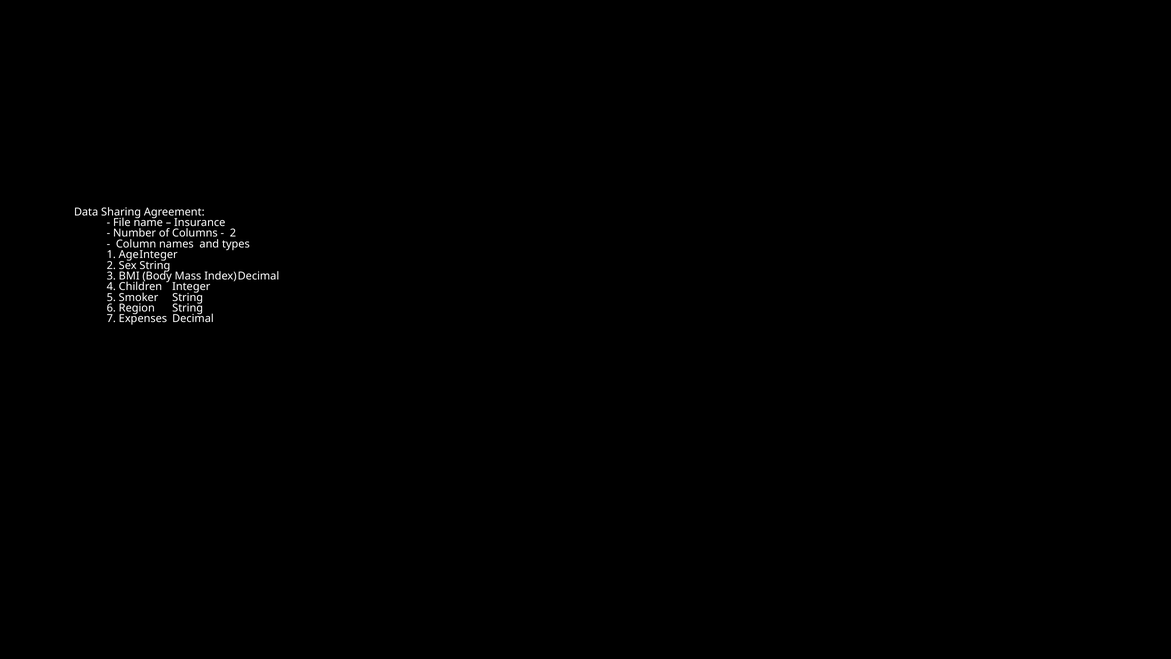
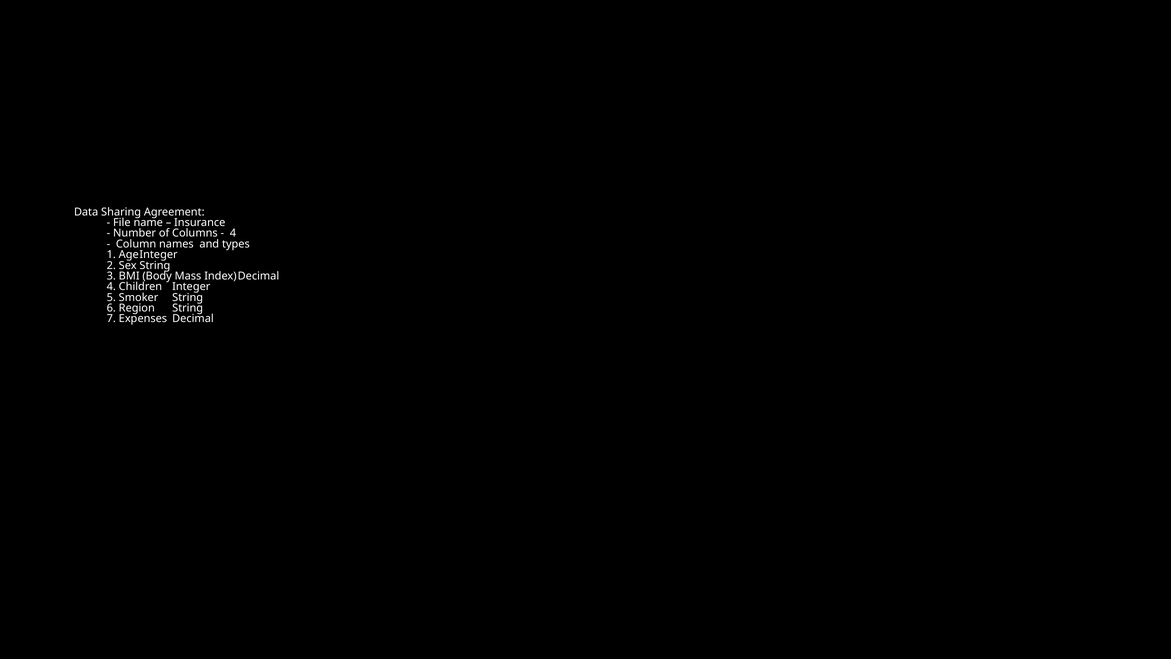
2: 2 -> 4 (233, 233)
